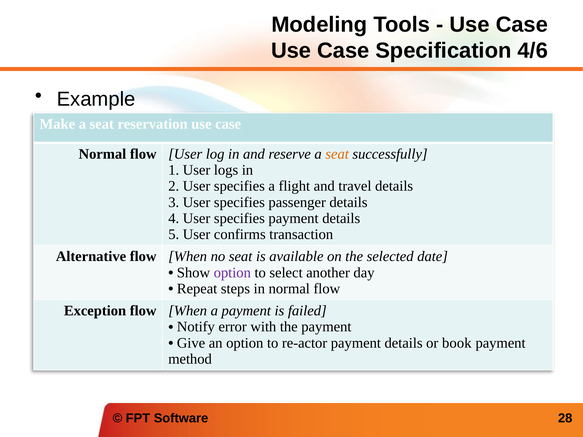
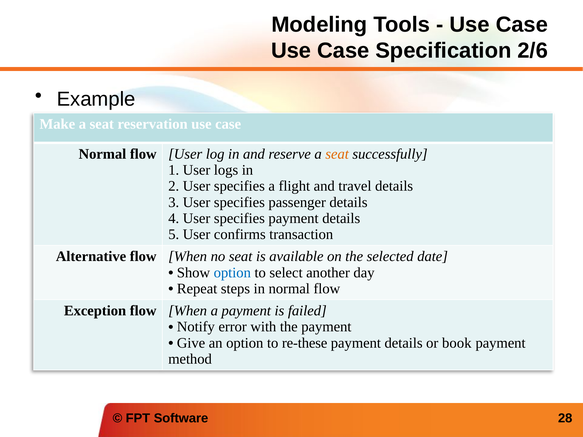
4/6: 4/6 -> 2/6 (533, 51)
option colour: purple -> blue (232, 273)
re-actor: re-actor -> re-these (305, 343)
